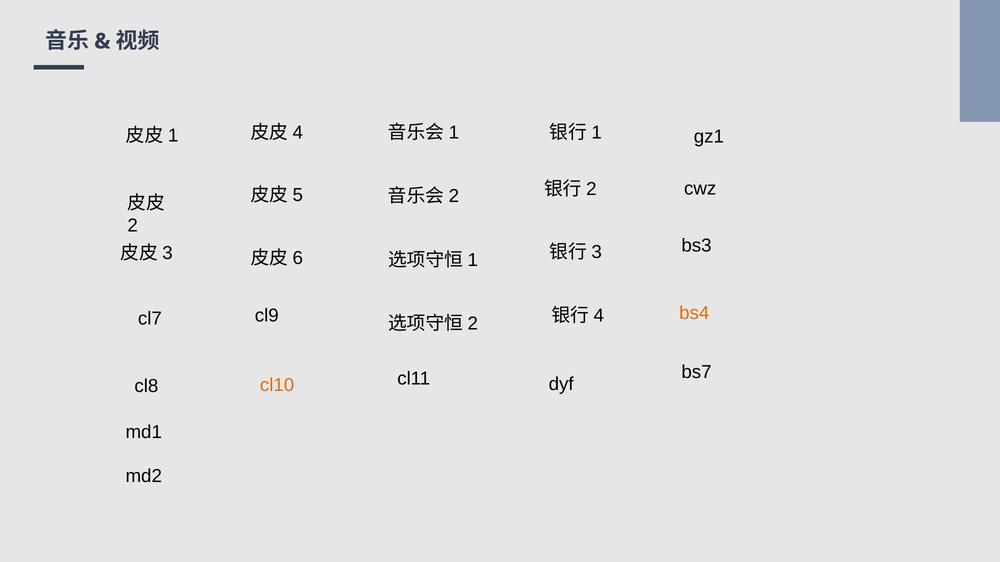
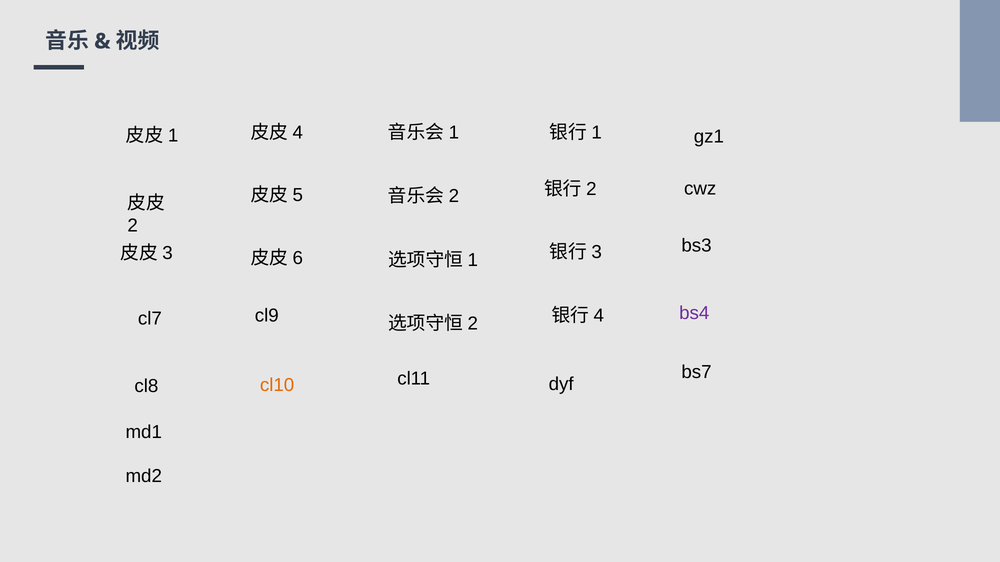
bs4 colour: orange -> purple (694, 313)
